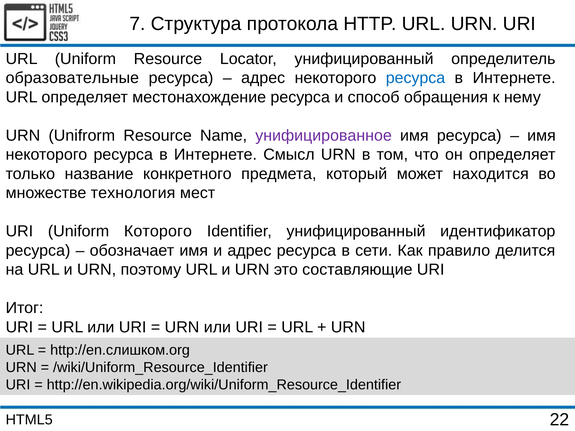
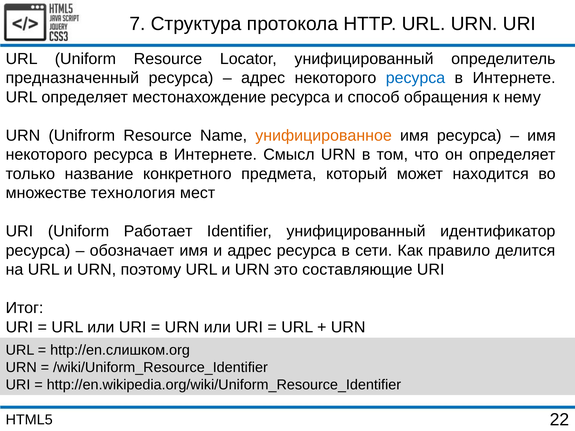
образовательные: образовательные -> предназначенный (72, 78)
унифицированное colour: purple -> orange (324, 136)
Которого: Которого -> Работает (158, 231)
